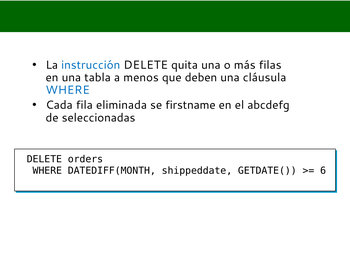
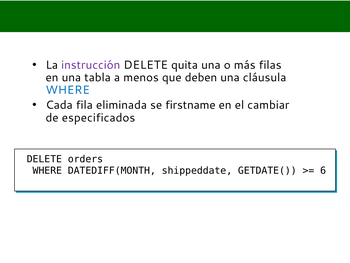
instrucción colour: blue -> purple (91, 65)
abcdefg: abcdefg -> cambiar (268, 105)
seleccionadas: seleccionadas -> especificados (98, 117)
